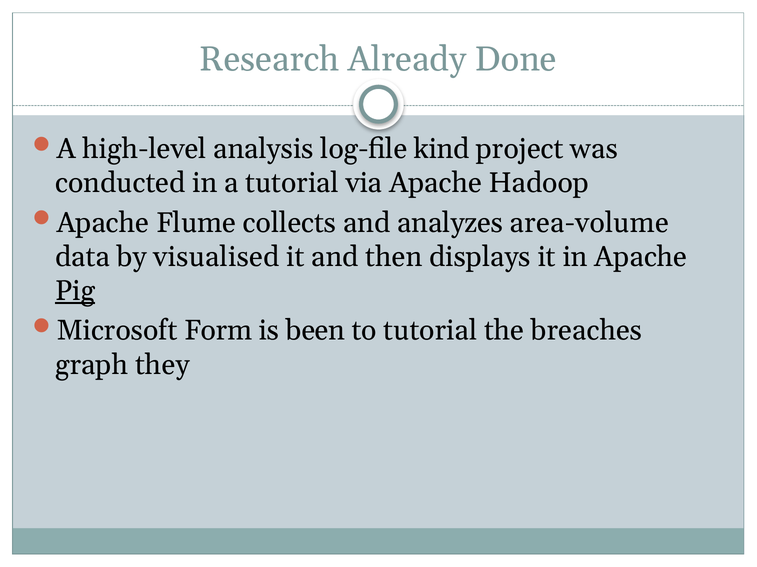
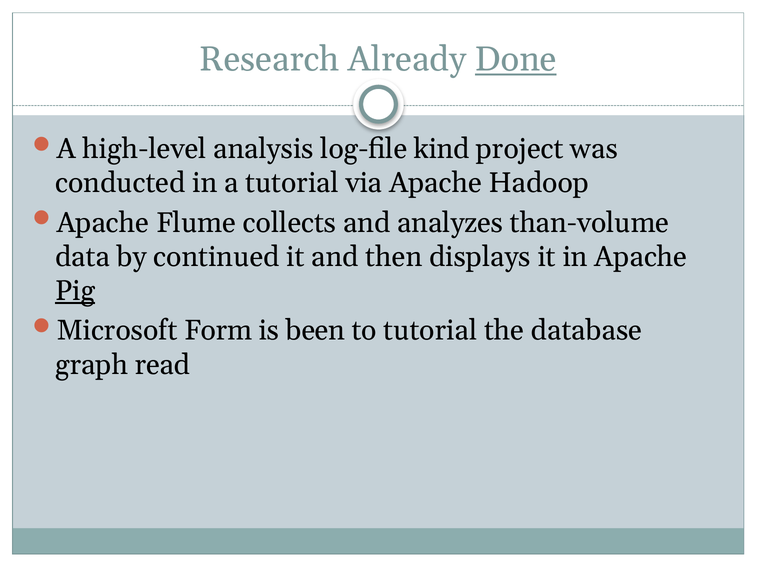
Done underline: none -> present (516, 60)
area-volume: area-volume -> than-volume (590, 223)
visualised: visualised -> continued (216, 257)
breaches: breaches -> database (587, 331)
they: they -> read (163, 365)
